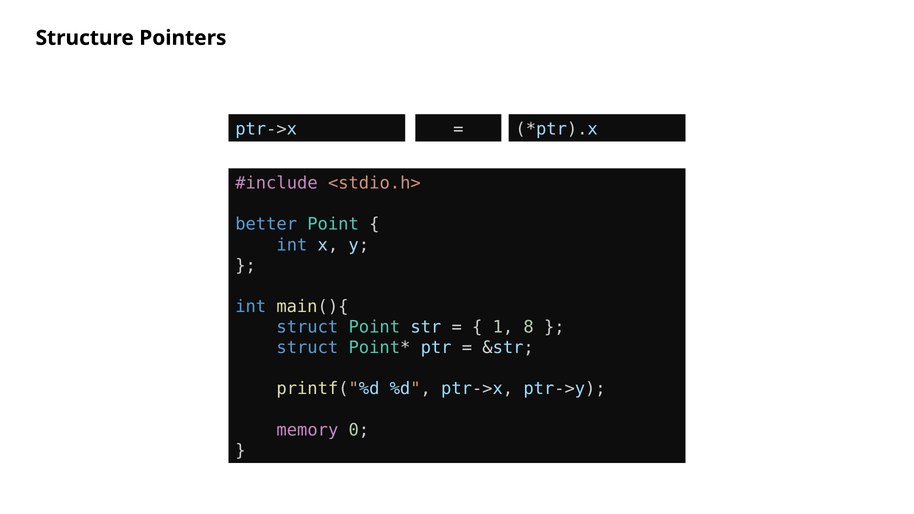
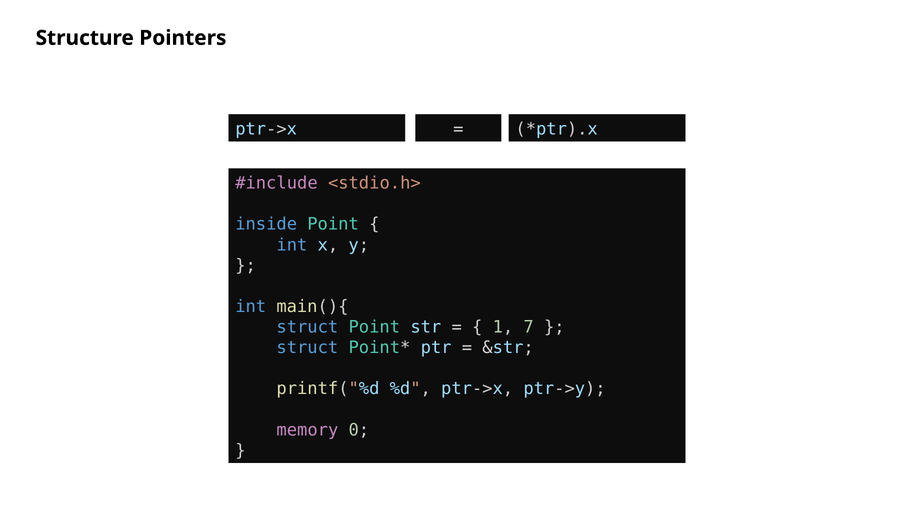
better: better -> inside (266, 224)
8: 8 -> 7 (529, 327)
